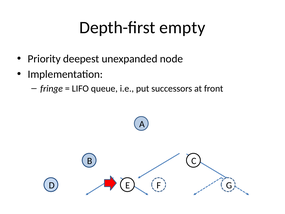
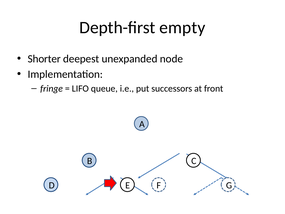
Priority: Priority -> Shorter (44, 59)
